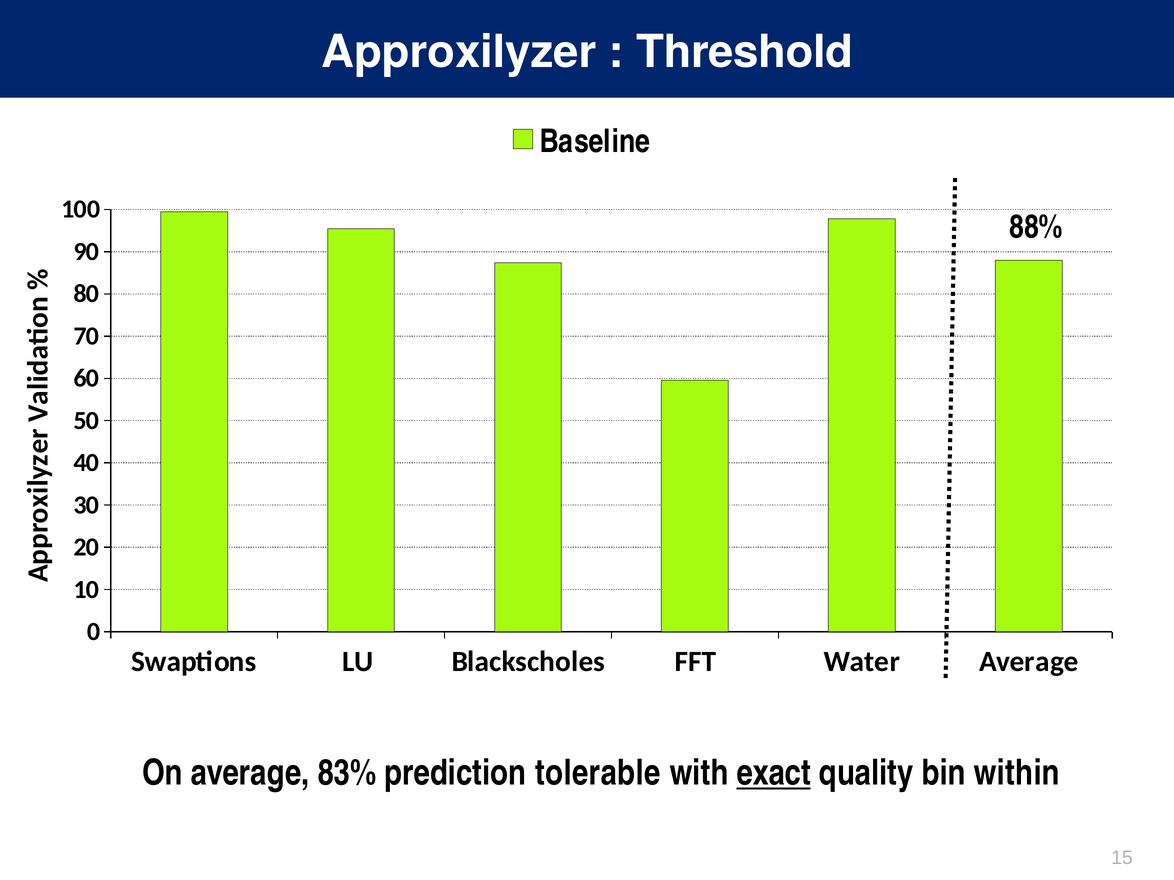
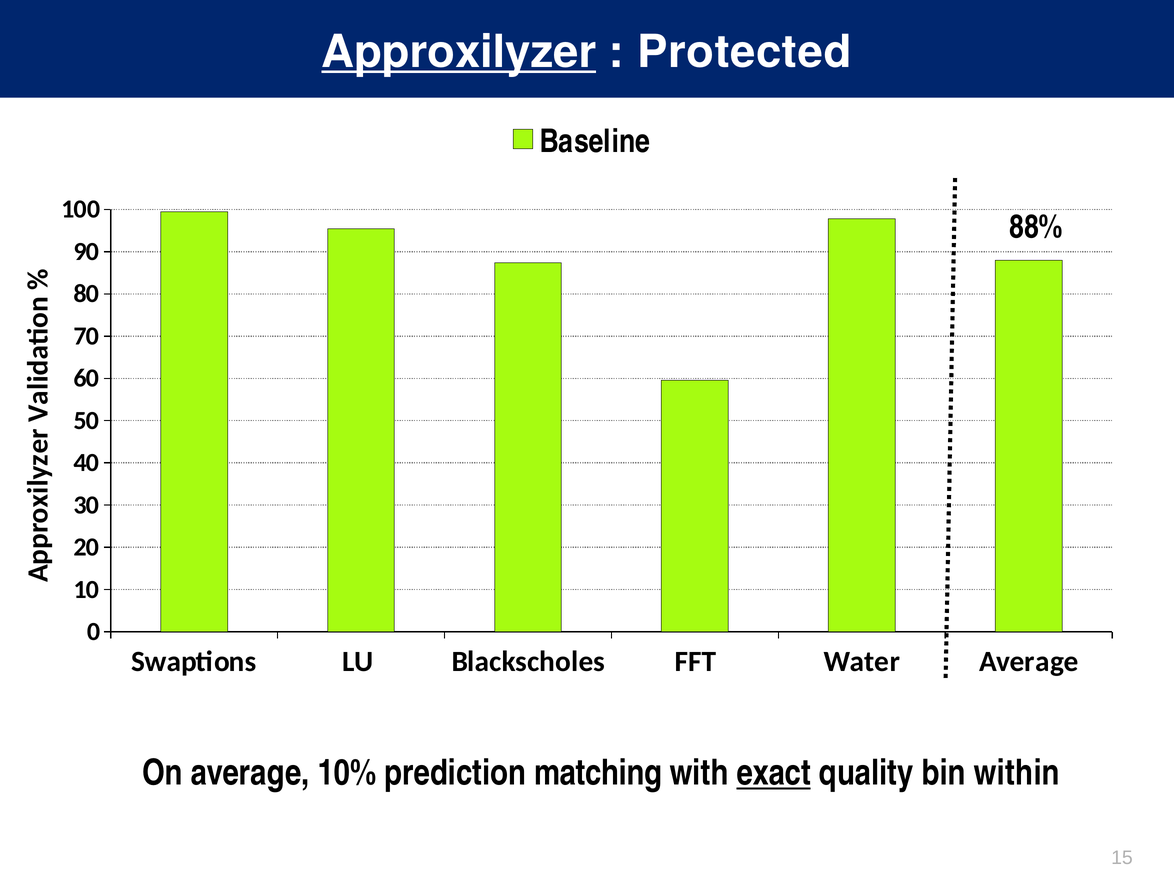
Approxilyzer underline: none -> present (459, 52)
Threshold: Threshold -> Protected (744, 52)
83%: 83% -> 10% (347, 773)
tolerable: tolerable -> matching (598, 773)
